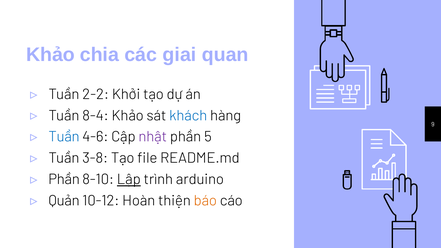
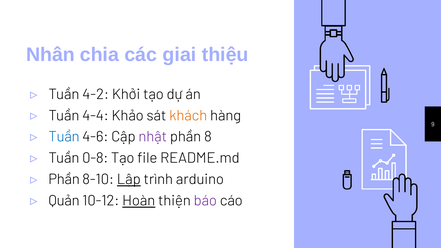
Khảo: Khảo -> Nhân (50, 55)
quan: quan -> thiệu (225, 55)
2-2: 2-2 -> 4-2 (96, 94)
8-4: 8-4 -> 4-4 (95, 116)
khách colour: blue -> orange (188, 116)
5: 5 -> 8 (208, 137)
3-8: 3-8 -> 0-8 (95, 158)
Hoàn underline: none -> present (139, 201)
báo colour: orange -> purple (205, 201)
